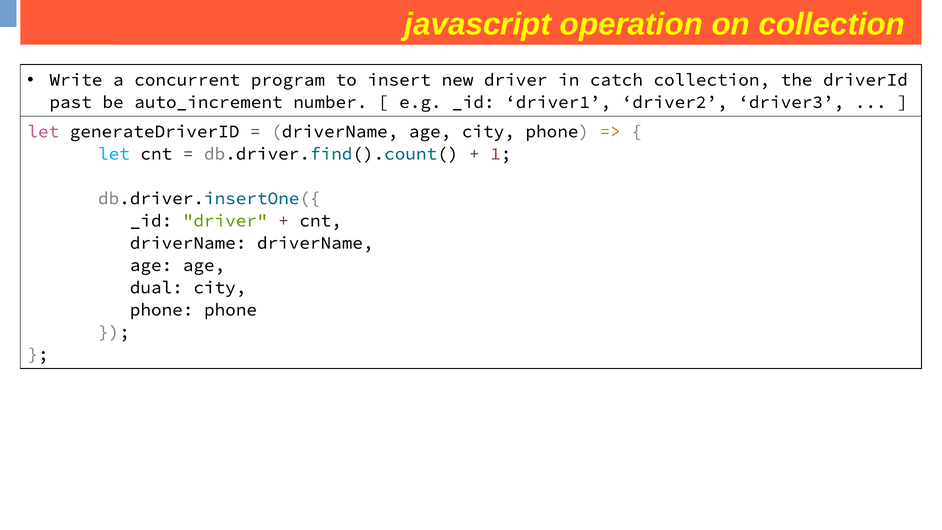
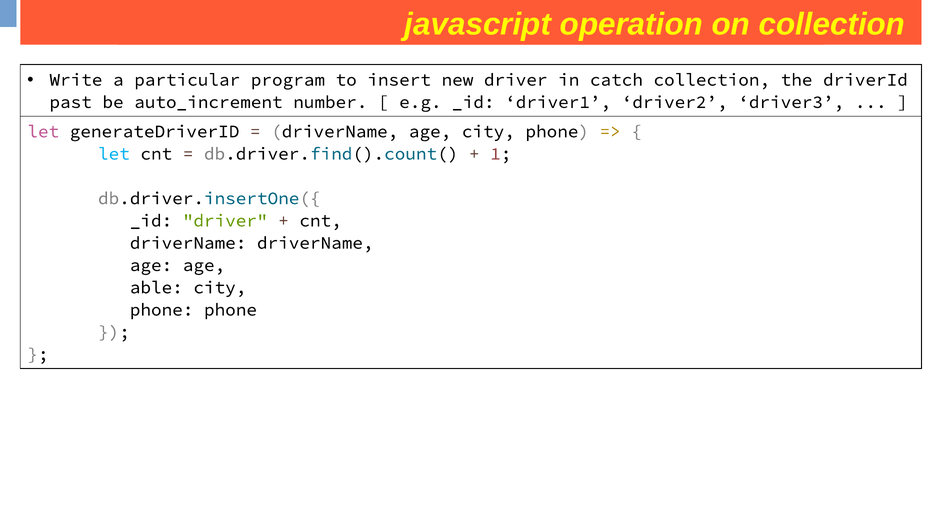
concurrent: concurrent -> particular (187, 80)
dual: dual -> able (156, 287)
